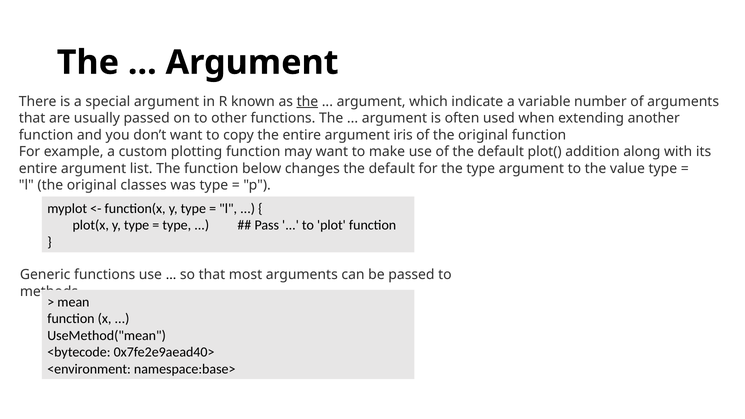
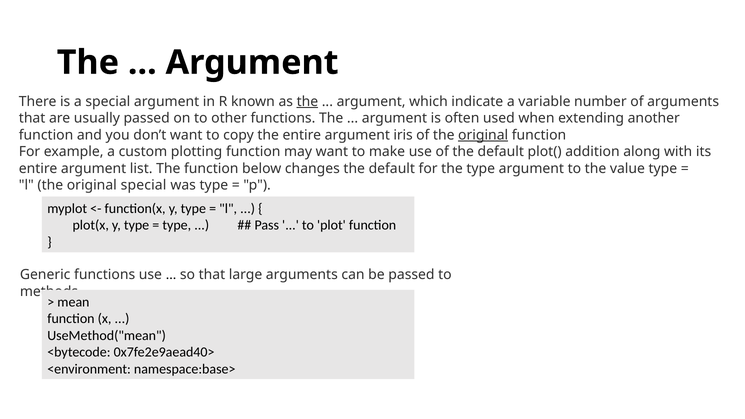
original underline: none -> present (483, 135)
original classes: classes -> special (144, 185)
most: most -> large (246, 275)
